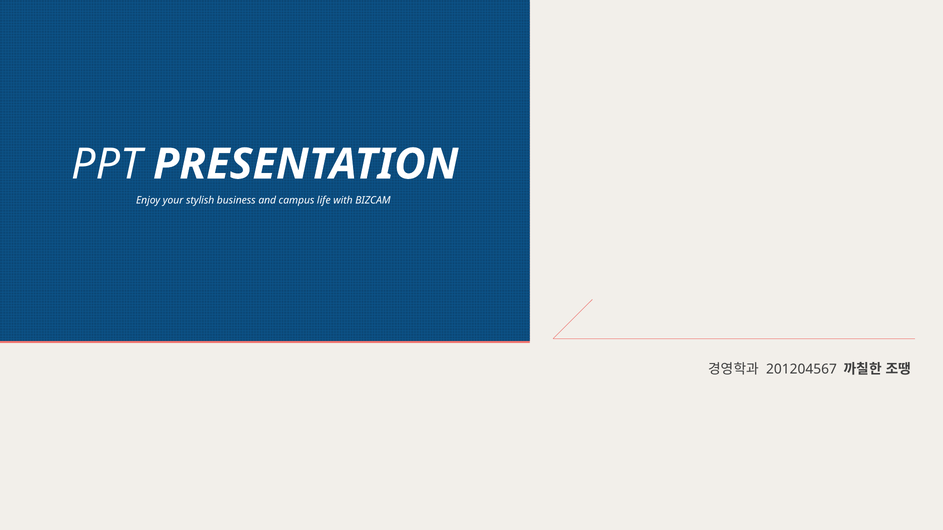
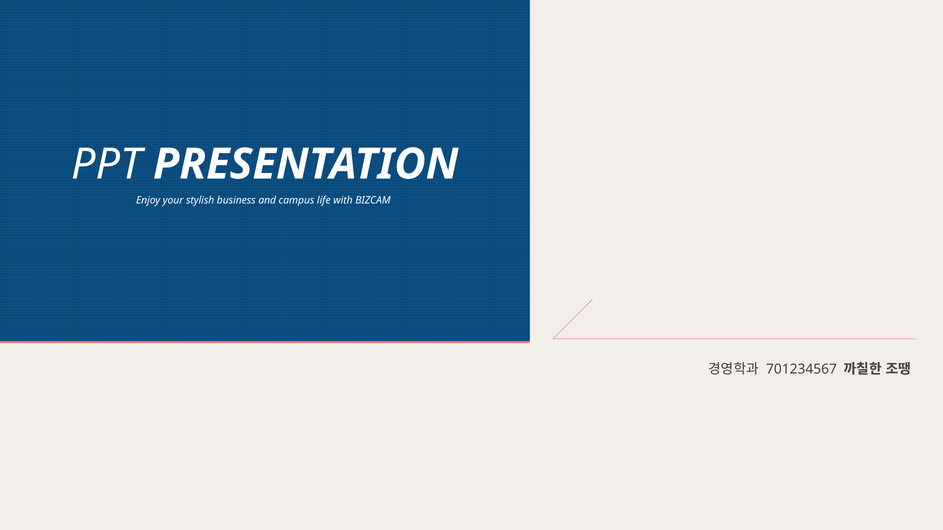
201204567: 201204567 -> 701234567 (802, 369)
